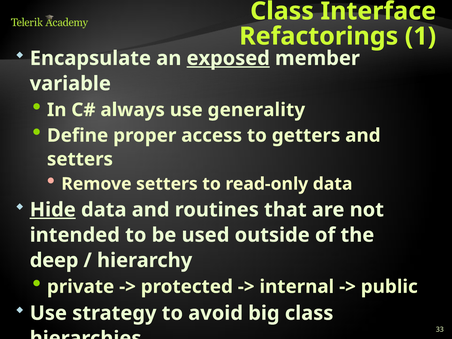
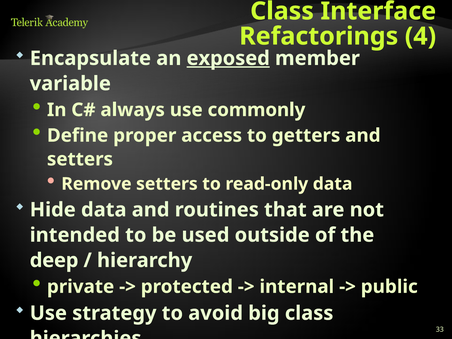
1: 1 -> 4 (420, 36)
generality: generality -> commonly (256, 110)
Hide underline: present -> none (53, 210)
